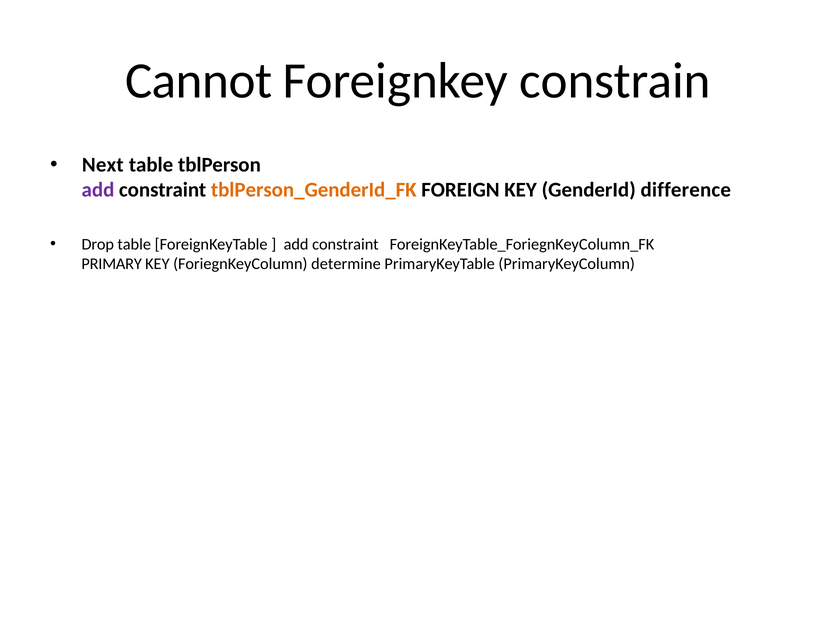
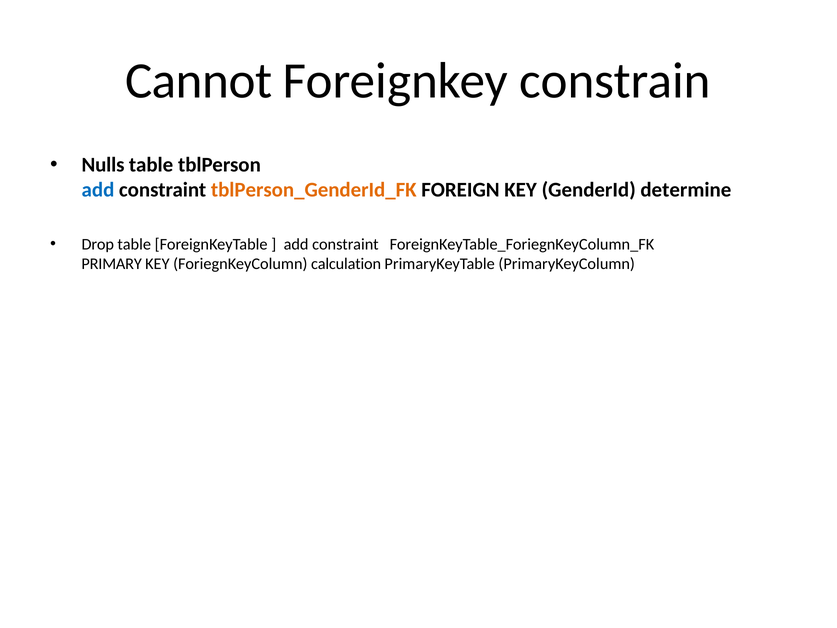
Next: Next -> Nulls (103, 165)
add colour: purple -> blue (98, 190)
difference: difference -> determine (686, 190)
determine: determine -> calculation (346, 264)
